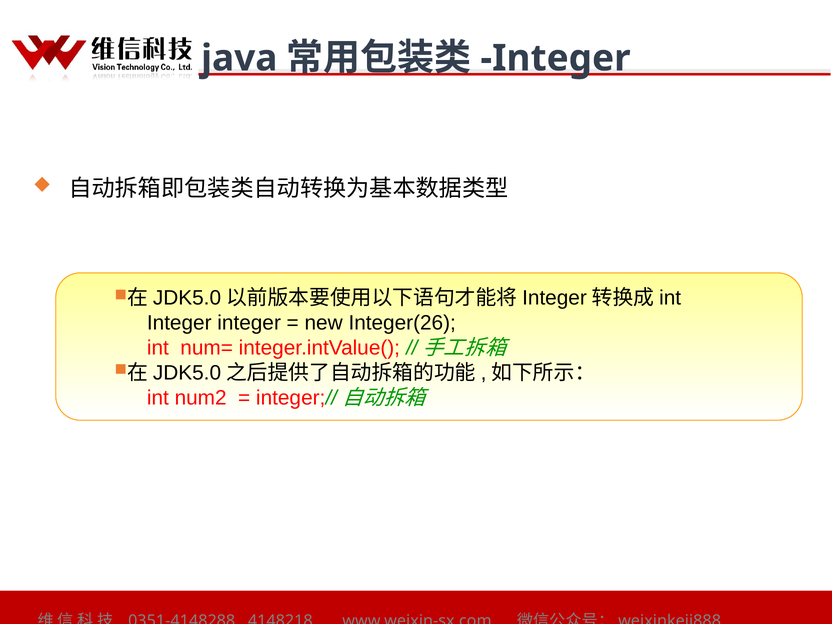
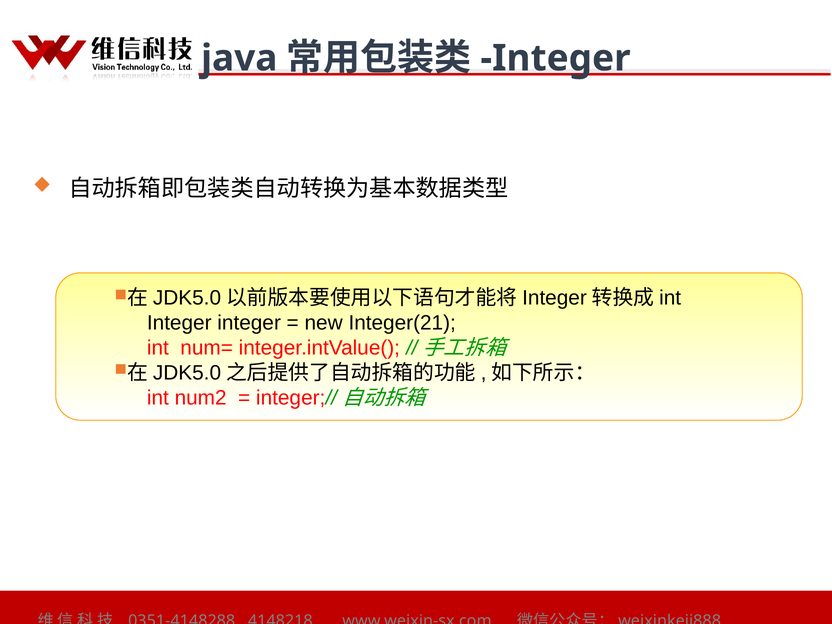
Integer(26: Integer(26 -> Integer(21 (402, 323)
